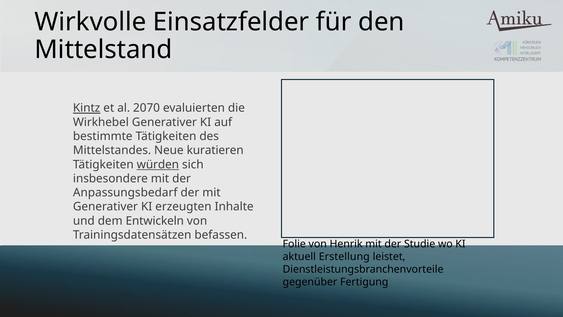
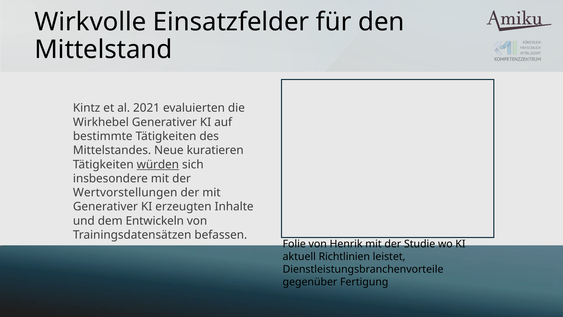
Kintz underline: present -> none (87, 108)
2070: 2070 -> 2021 (147, 108)
Anpassungsbedarf: Anpassungsbedarf -> Wertvorstellungen (125, 192)
Erstellung: Erstellung -> Richtlinien (344, 256)
